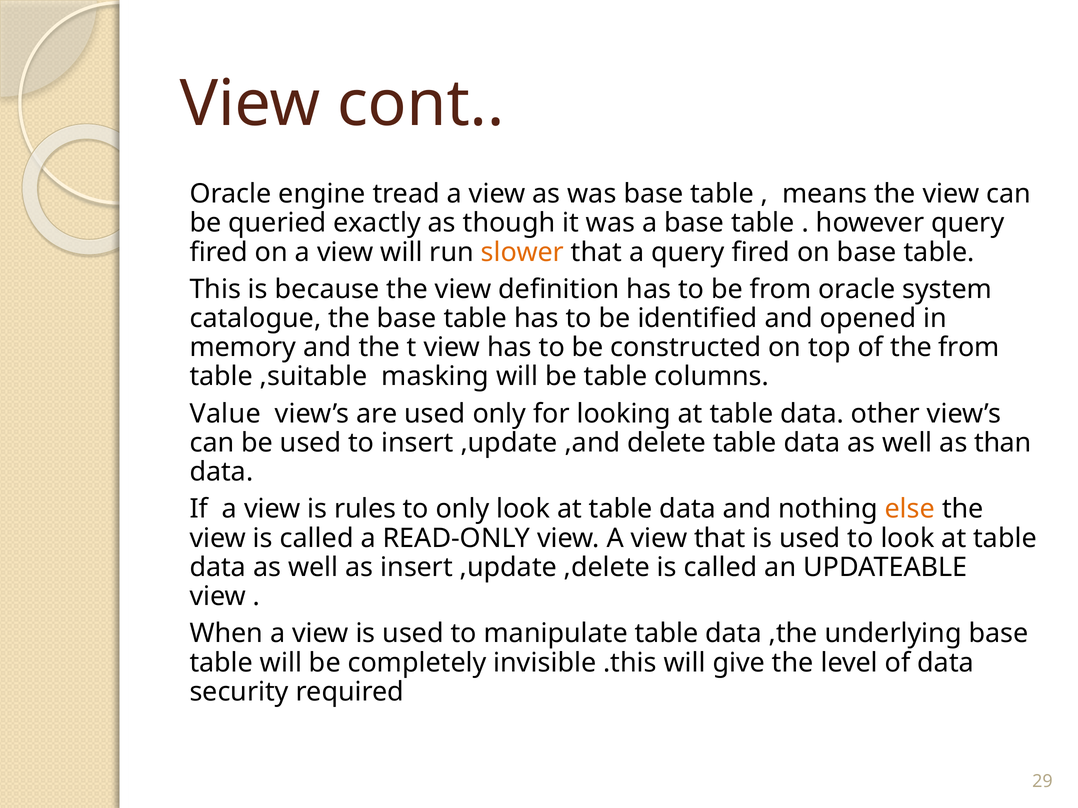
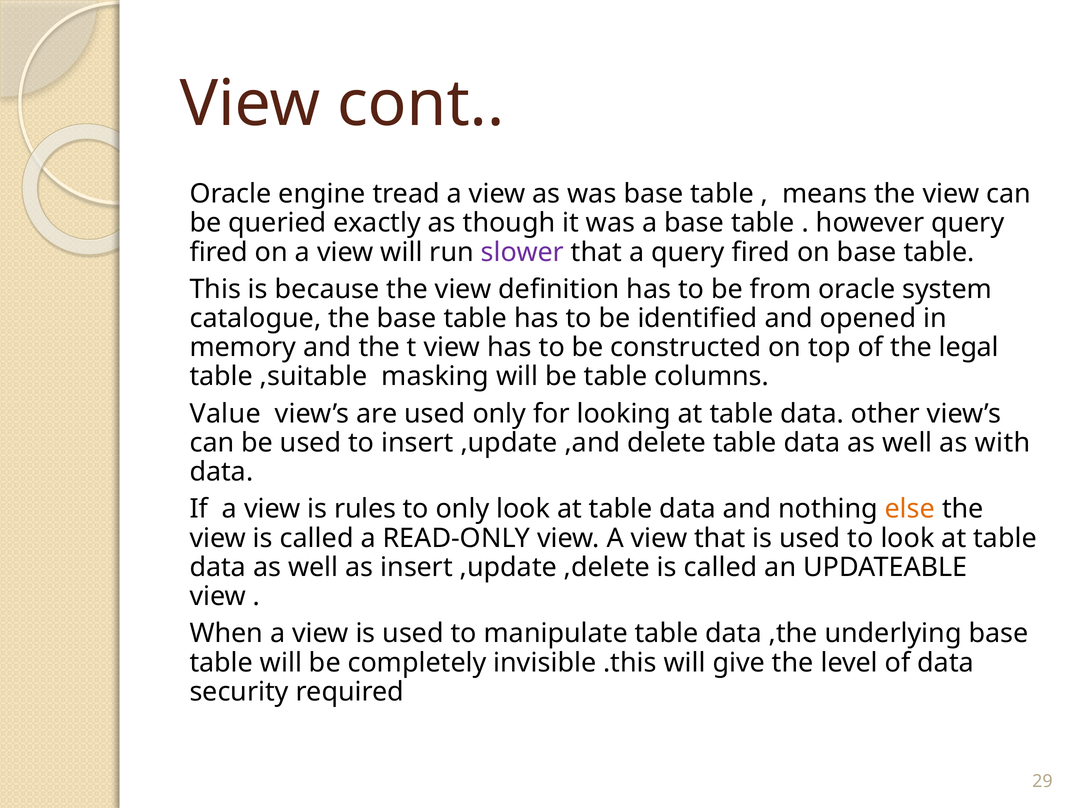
slower colour: orange -> purple (522, 252)
the from: from -> legal (969, 348)
than: than -> with (1003, 443)
